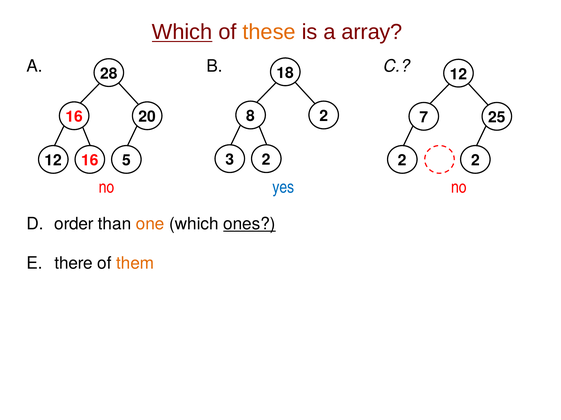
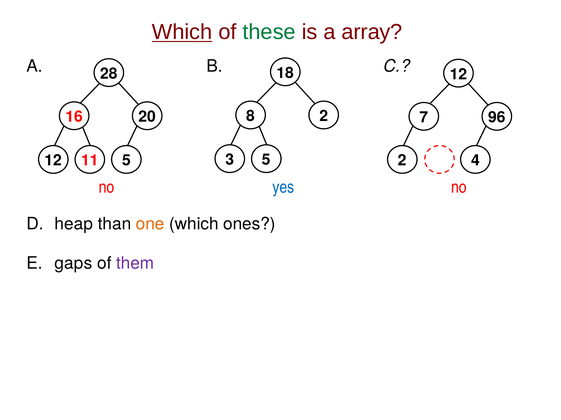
these colour: orange -> green (269, 32)
25: 25 -> 96 (497, 118)
3 2: 2 -> 5 (266, 160)
12 16: 16 -> 11 (90, 161)
2: 2 -> 4 (475, 161)
order: order -> heap (74, 224)
ones underline: present -> none (249, 224)
there: there -> gaps (73, 264)
them colour: orange -> purple (135, 264)
